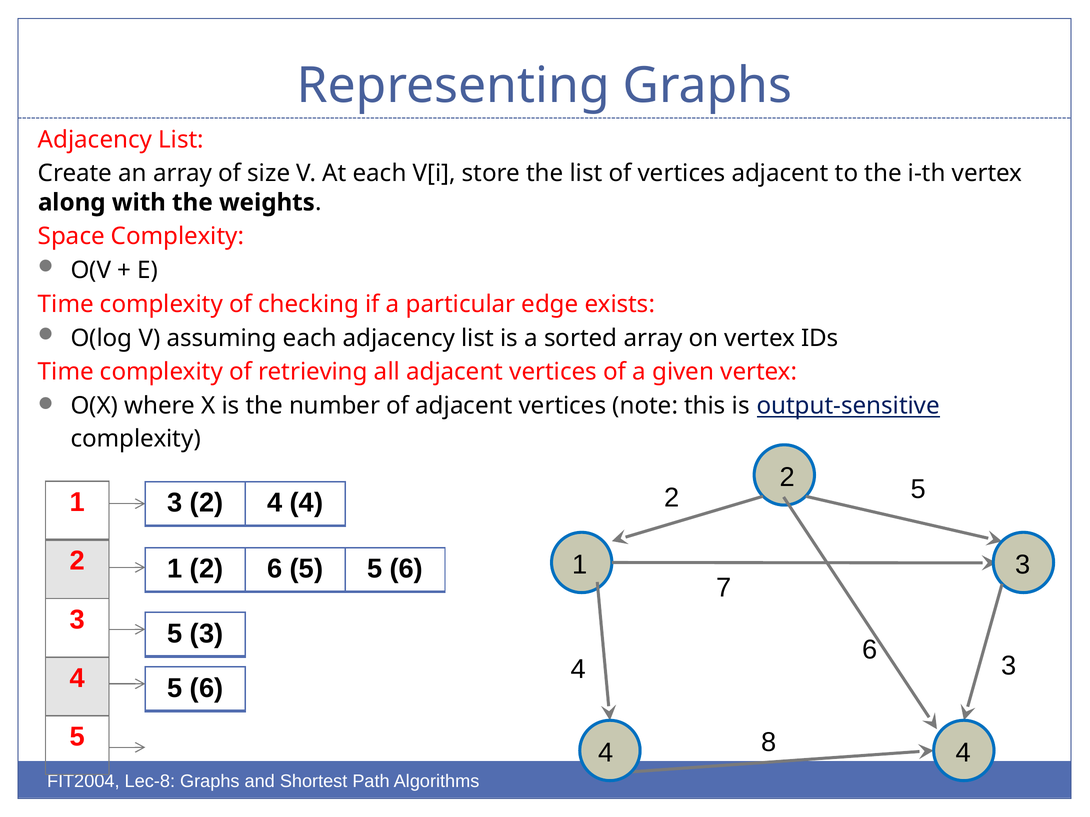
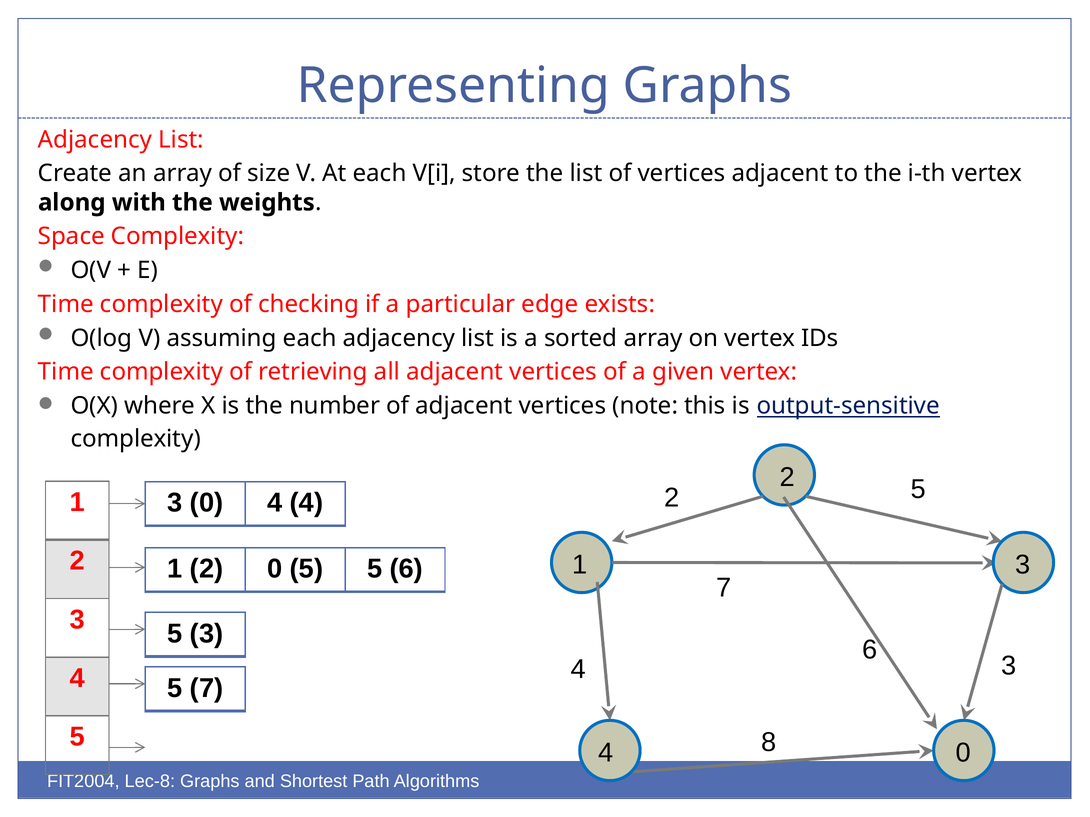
2: 2 -> 0 (207, 503)
2 6: 6 -> 0 (275, 569)
6: 6 -> 7 (207, 688)
4: 4 -> 0 (963, 753)
